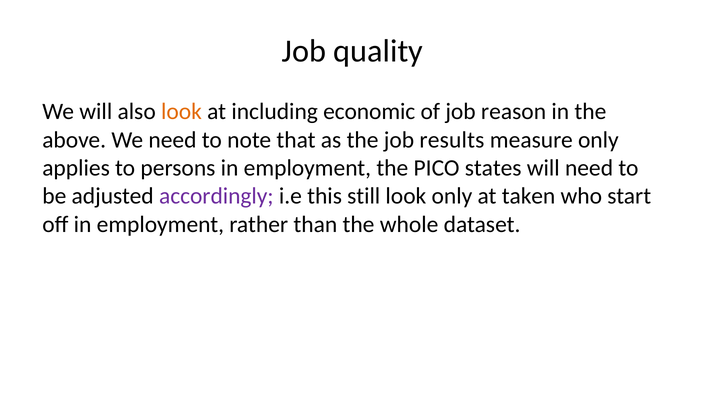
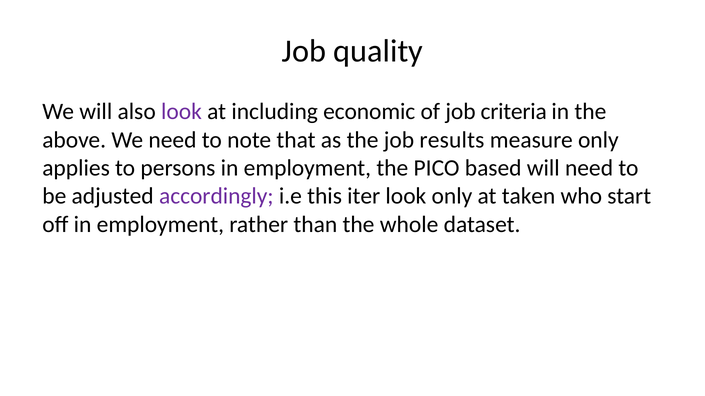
look colour: orange -> purple (181, 112)
reason: reason -> criteria (514, 112)
states: states -> based (493, 168)
still: still -> iter (364, 196)
